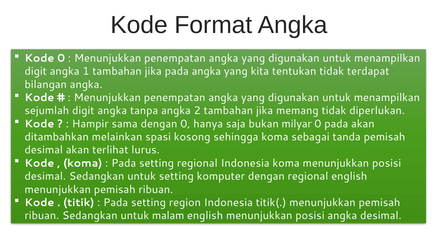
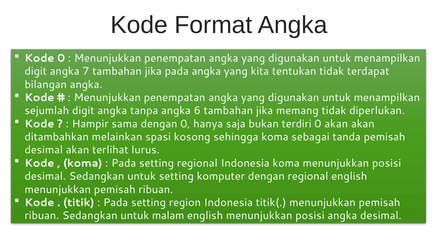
1: 1 -> 7 (86, 71)
2: 2 -> 6 (197, 111)
milyar: milyar -> terdiri (297, 124)
0 pada: pada -> akan (336, 124)
